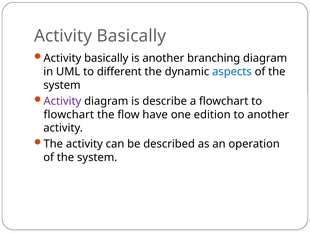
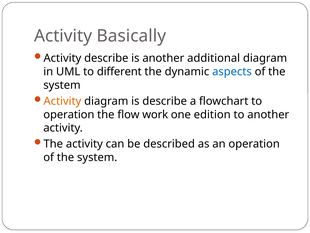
basically: basically -> describe (106, 58)
branching: branching -> additional (214, 58)
Activity colour: purple -> orange (62, 101)
flowchart: flowchart -> operation (69, 114)
have: have -> work (155, 114)
